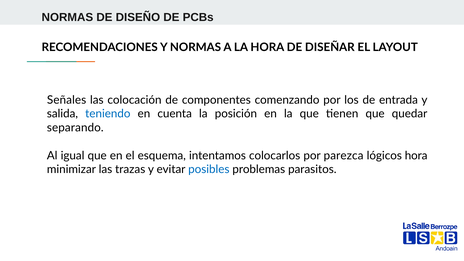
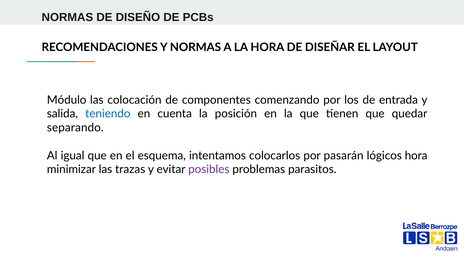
Señales: Señales -> Módulo (67, 100)
parezca: parezca -> pasarán (344, 156)
posibles colour: blue -> purple (209, 169)
